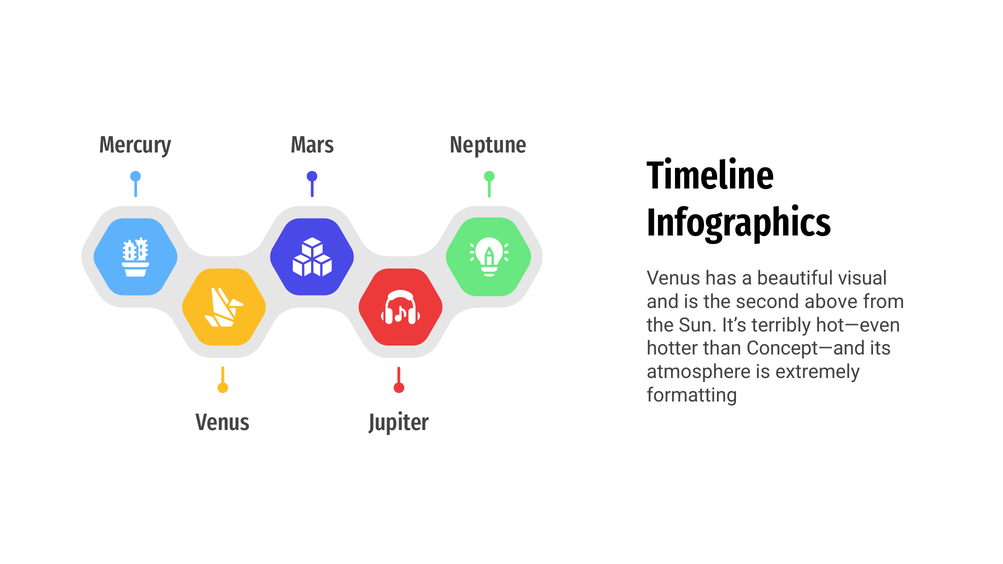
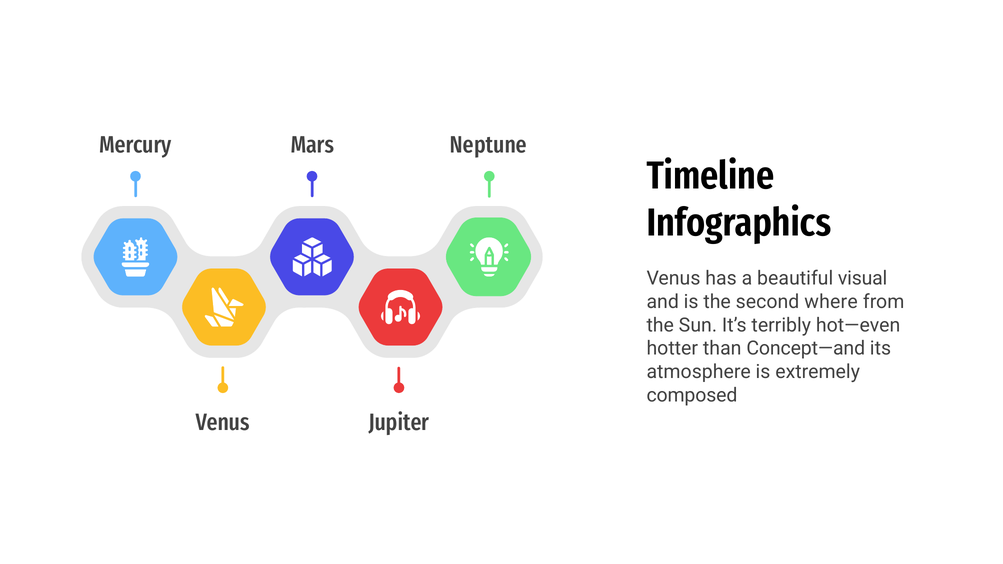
above: above -> where (831, 302)
formatting: formatting -> composed (692, 395)
